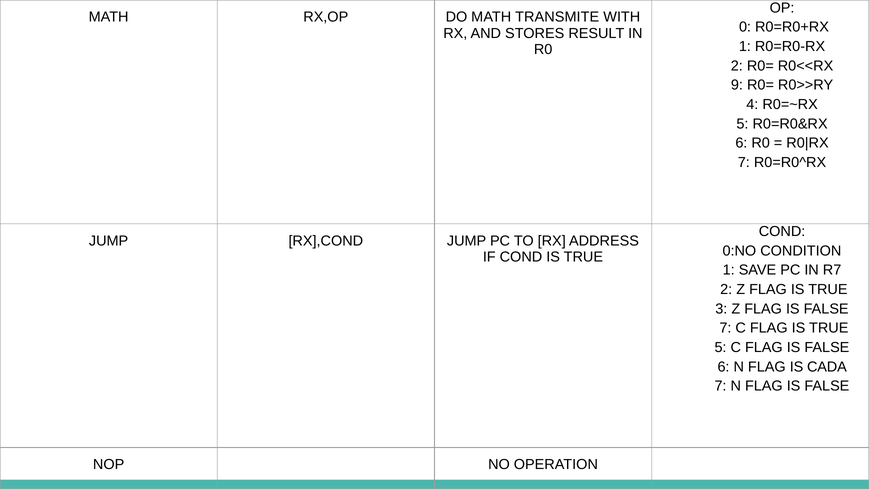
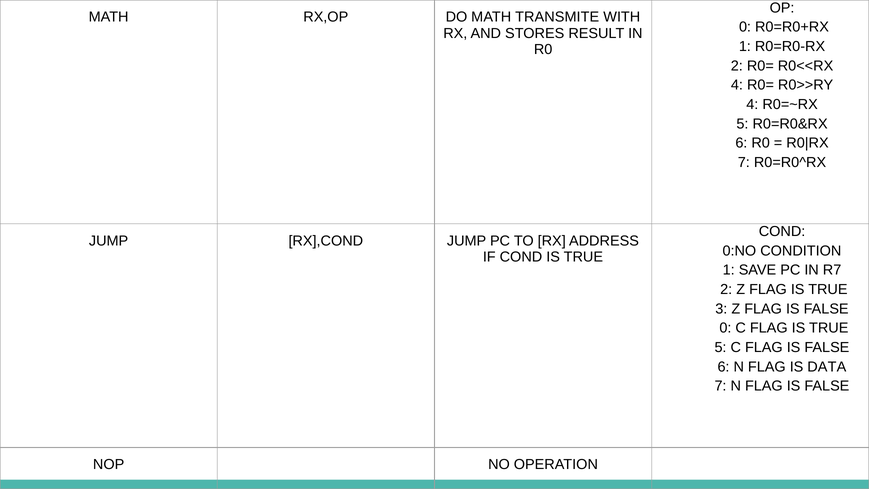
9: 9 -> 4 (737, 85)
7: 7 -> 0 (725, 328)
CADA: CADA -> DATA (827, 367)
